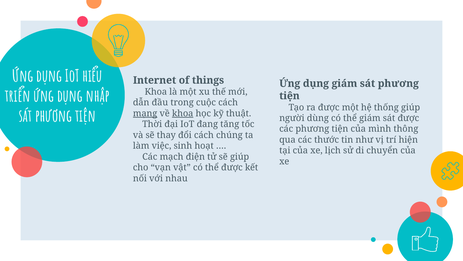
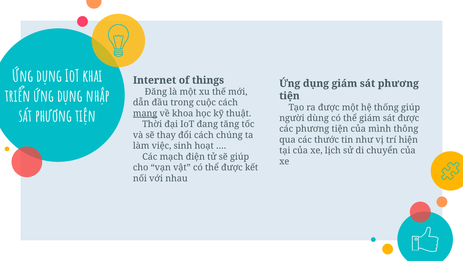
hiểu: hiểu -> khai (92, 76)
Khoa: Khoa -> Đăng (156, 92)
khoa underline: present -> none (183, 113)
